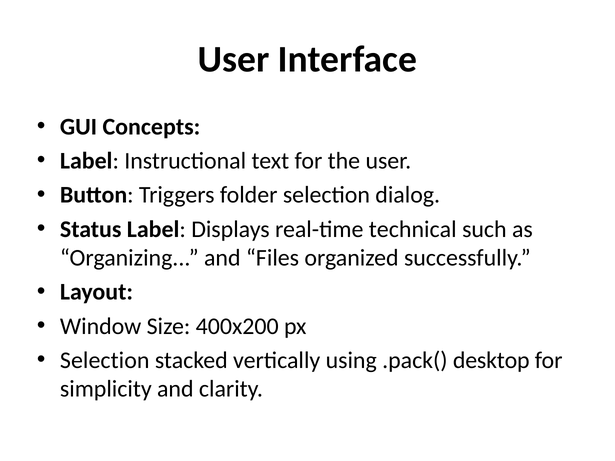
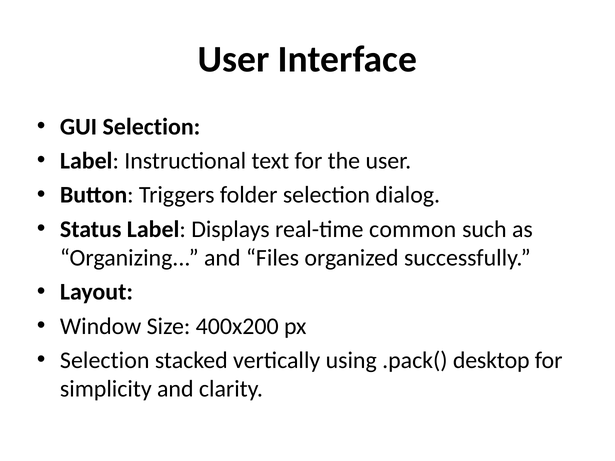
GUI Concepts: Concepts -> Selection (151, 127)
technical: technical -> common (413, 229)
